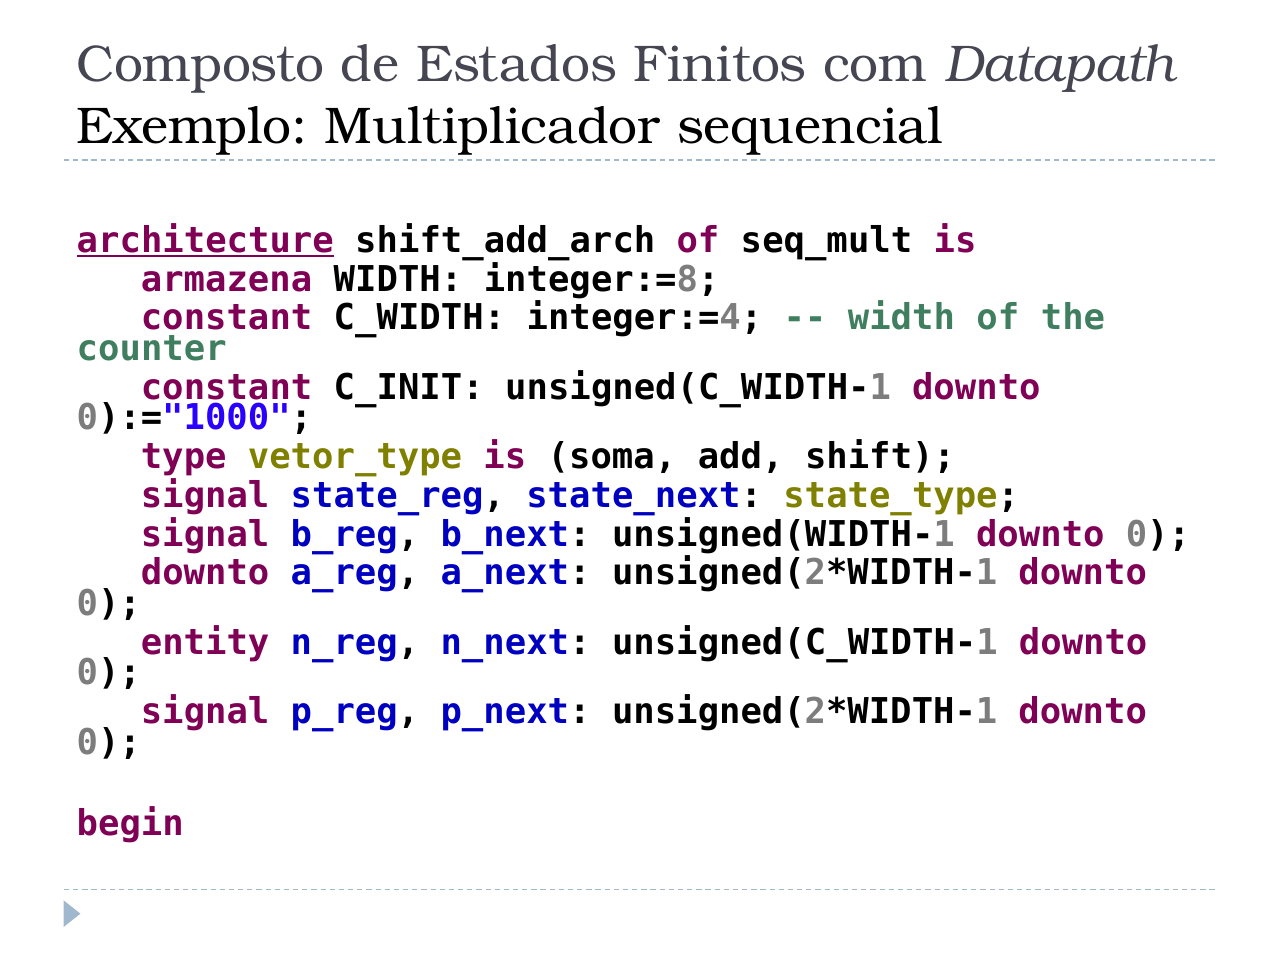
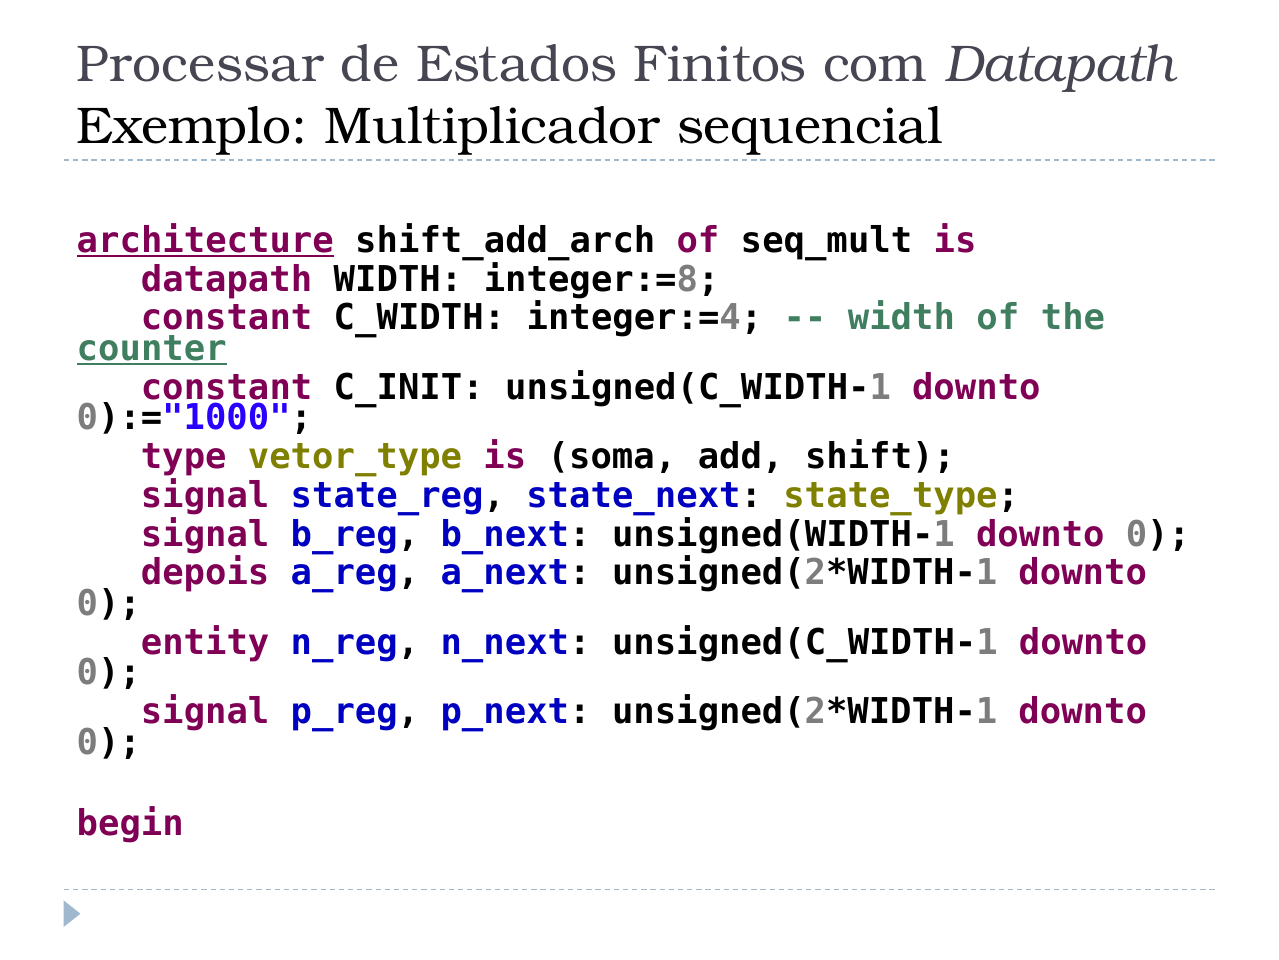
Composto: Composto -> Processar (200, 64)
armazena: armazena -> datapath (227, 279)
counter underline: none -> present (152, 348)
downto: downto -> depois (205, 573)
